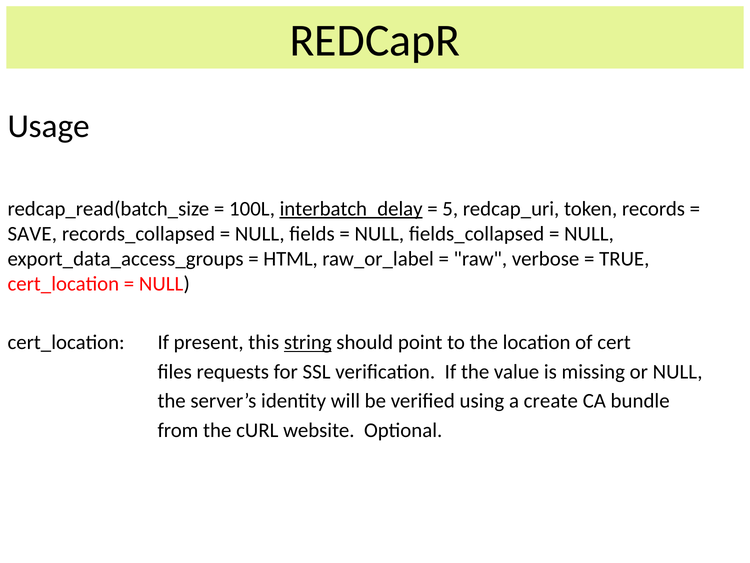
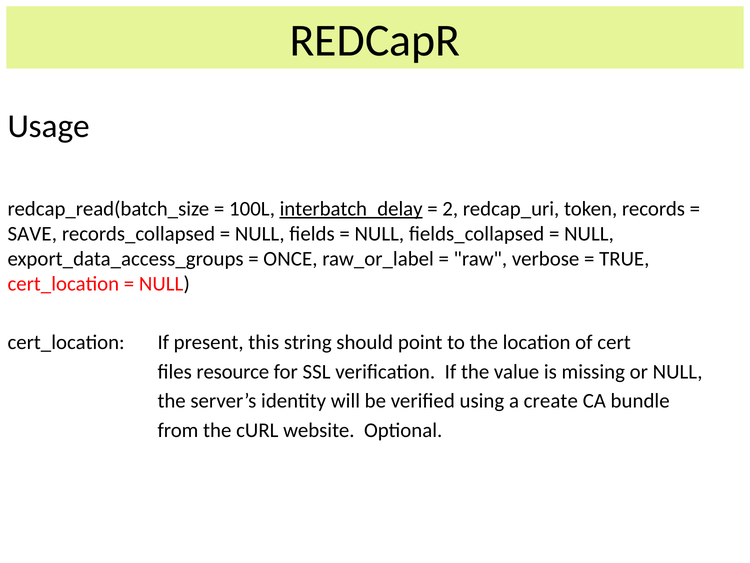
5: 5 -> 2 (450, 209)
HTML: HTML -> ONCE (290, 259)
string underline: present -> none (308, 342)
requests: requests -> resource (233, 371)
